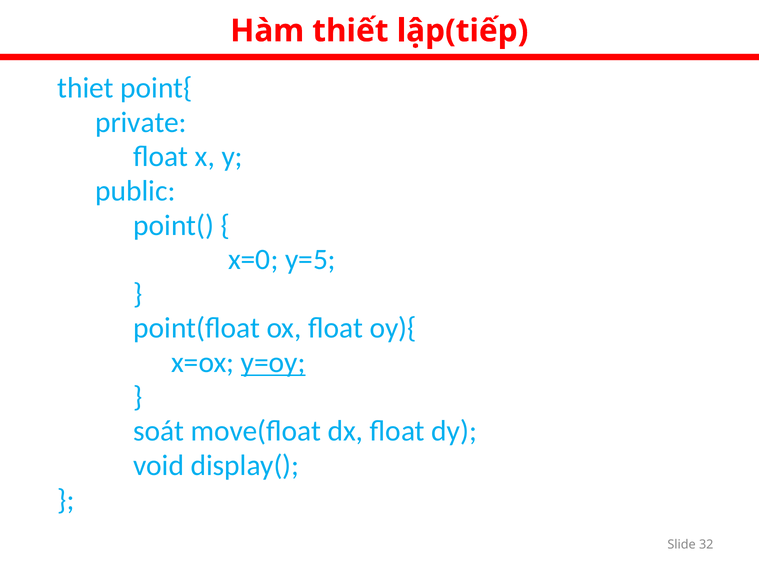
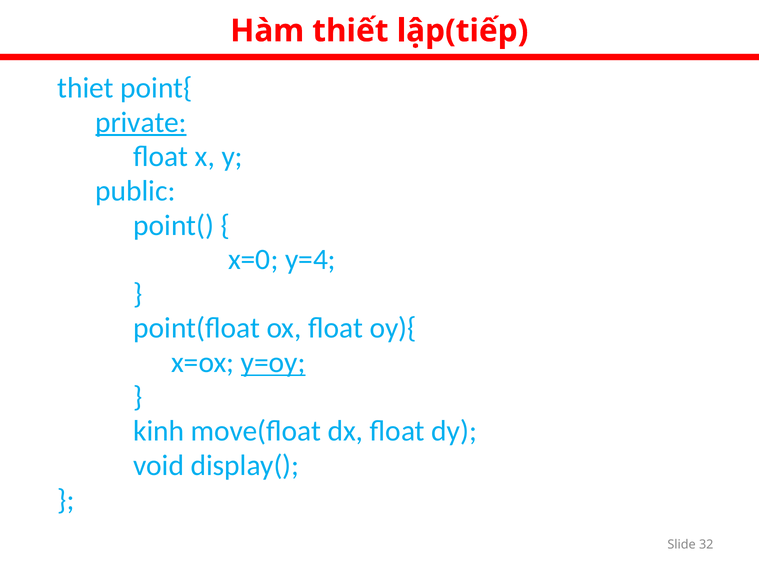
private underline: none -> present (141, 122)
y=5: y=5 -> y=4 (310, 259)
soát: soát -> kinh (159, 431)
